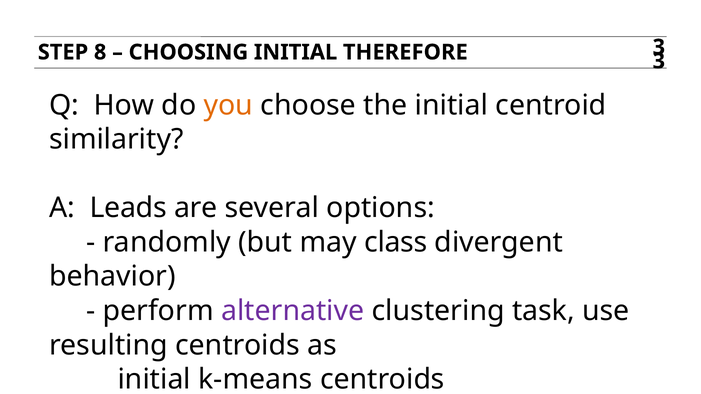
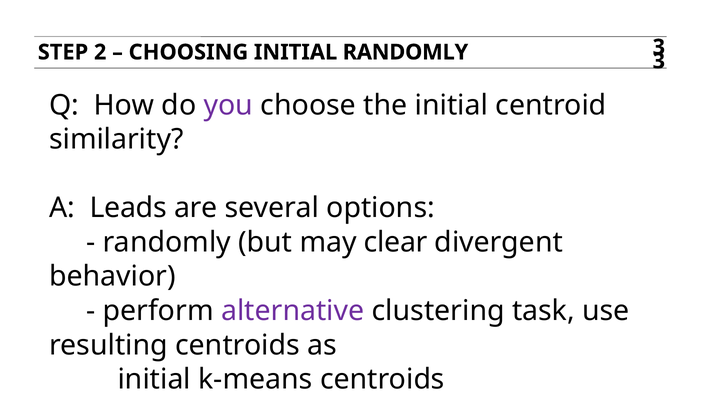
8: 8 -> 2 (100, 52)
INITIAL THEREFORE: THEREFORE -> RANDOMLY (405, 52)
you colour: orange -> purple (228, 105)
class: class -> clear (396, 242)
